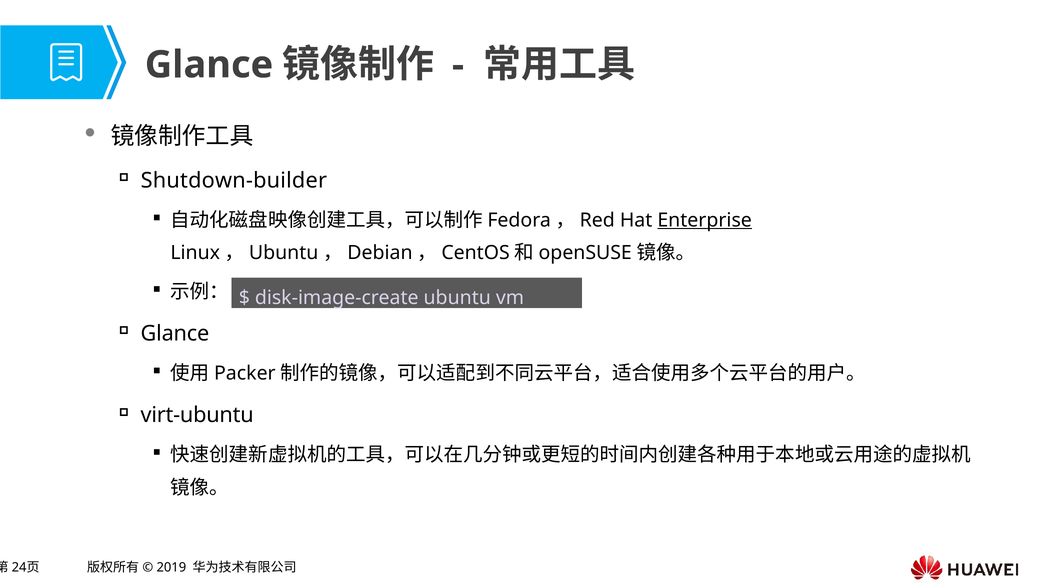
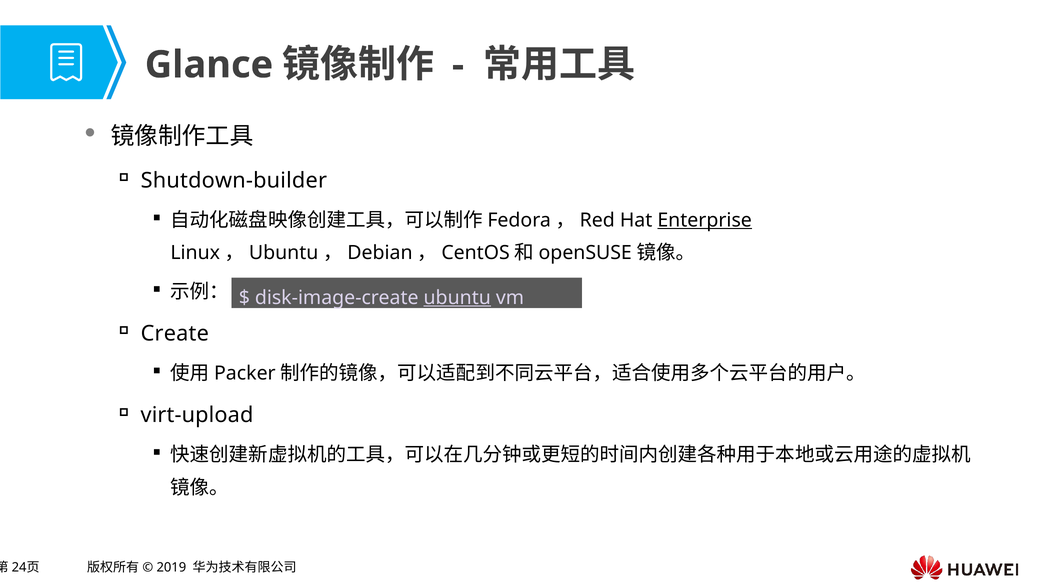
ubuntu underline: none -> present (457, 297)
Glance: Glance -> Create (175, 333)
virt-ubuntu: virt-ubuntu -> virt-upload (197, 415)
